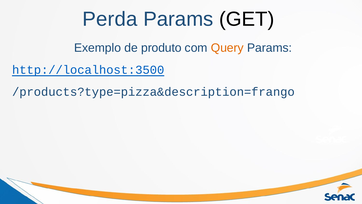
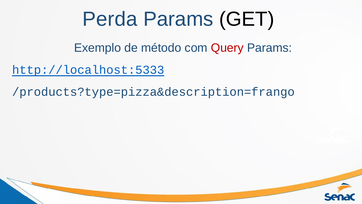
produto: produto -> método (161, 48)
Query colour: orange -> red (227, 48)
http://localhost:3500: http://localhost:3500 -> http://localhost:5333 (88, 70)
